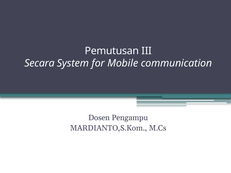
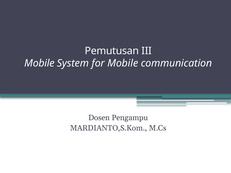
Secara: Secara -> Mobile (39, 63)
